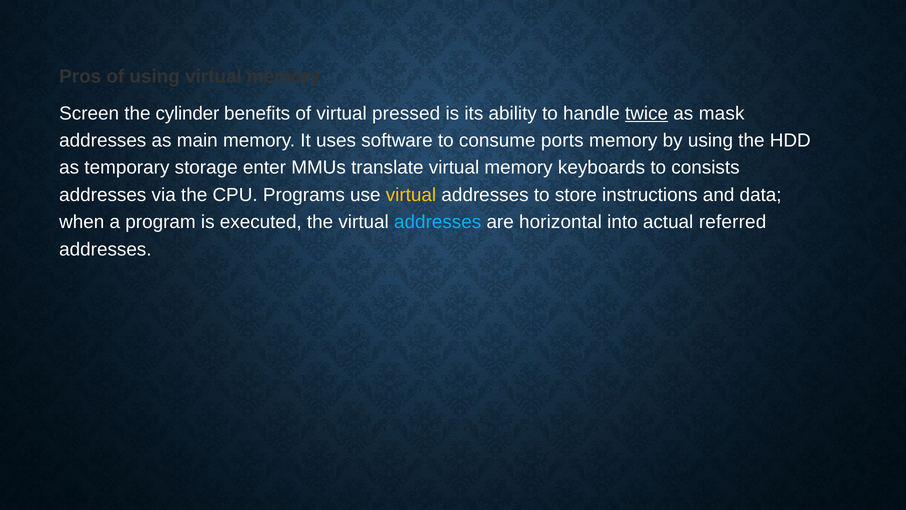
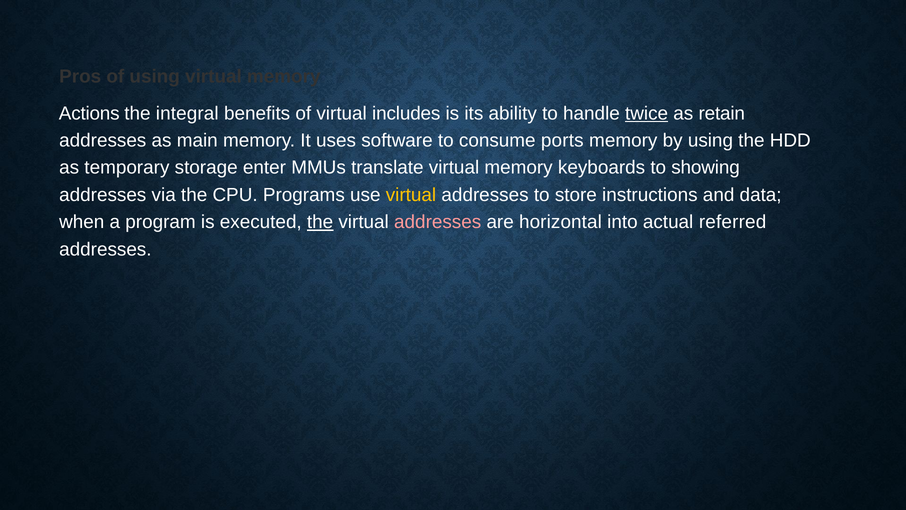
Screen: Screen -> Actions (89, 113)
cylinder: cylinder -> integral (187, 113)
pressed: pressed -> includes (406, 113)
mask: mask -> retain (722, 113)
consists: consists -> showing (706, 168)
the underline: none -> present (320, 222)
addresses colour: light blue -> pink (438, 222)
